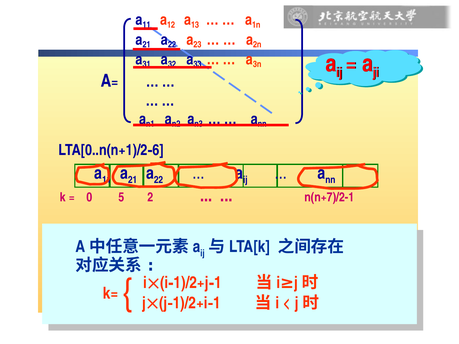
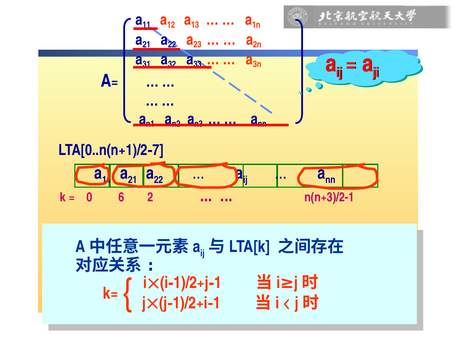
6: 6 -> 7 (158, 150)
5: 5 -> 6 (121, 197)
n(n+7)/2-1: n(n+7)/2-1 -> n(n+3)/2-1 (329, 197)
